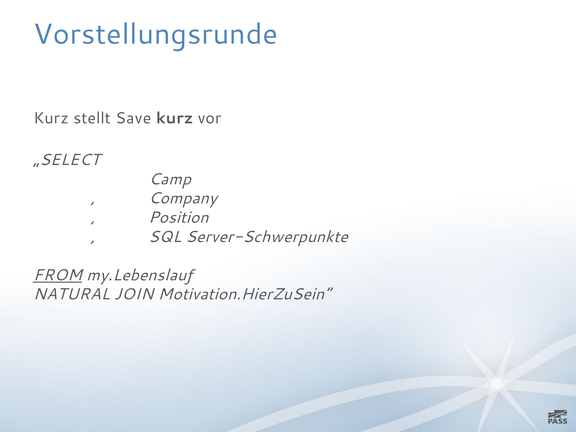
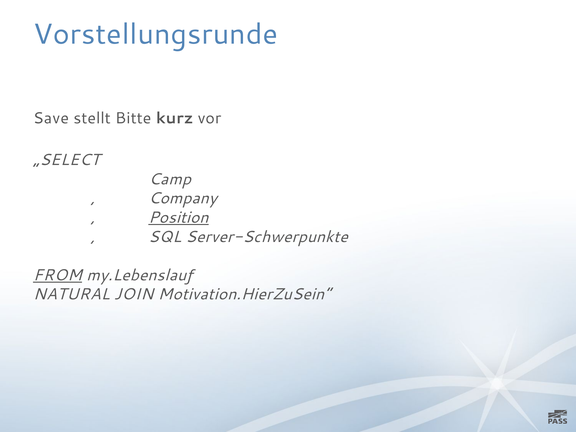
Kurz: Kurz -> Save (51, 118)
Save: Save -> Bitte (133, 118)
Position underline: none -> present (178, 218)
